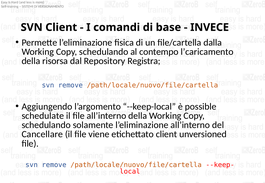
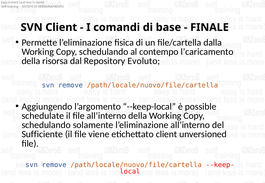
INVECE: INVECE -> FINALE (210, 27)
Registra: Registra -> Evoluto (144, 61)
Cancellare: Cancellare -> Sufficiente (42, 135)
